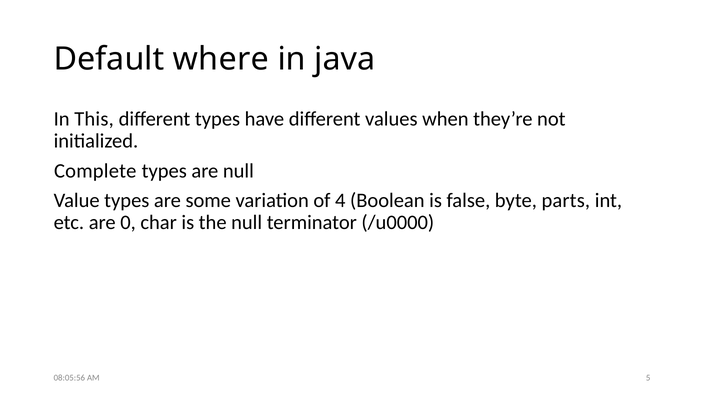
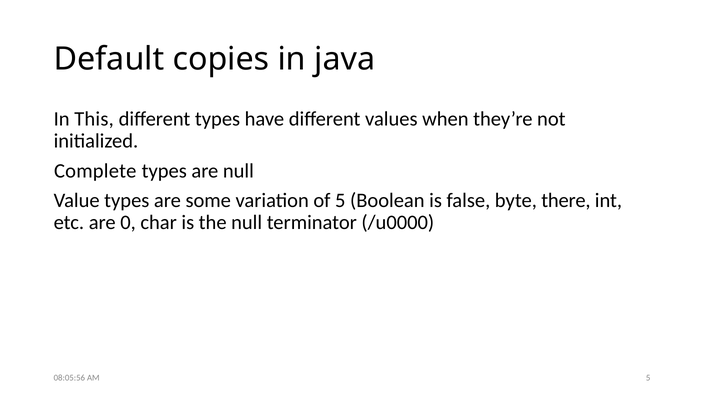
where: where -> copies (221, 59)
of 4: 4 -> 5 (340, 200)
parts: parts -> there (566, 200)
